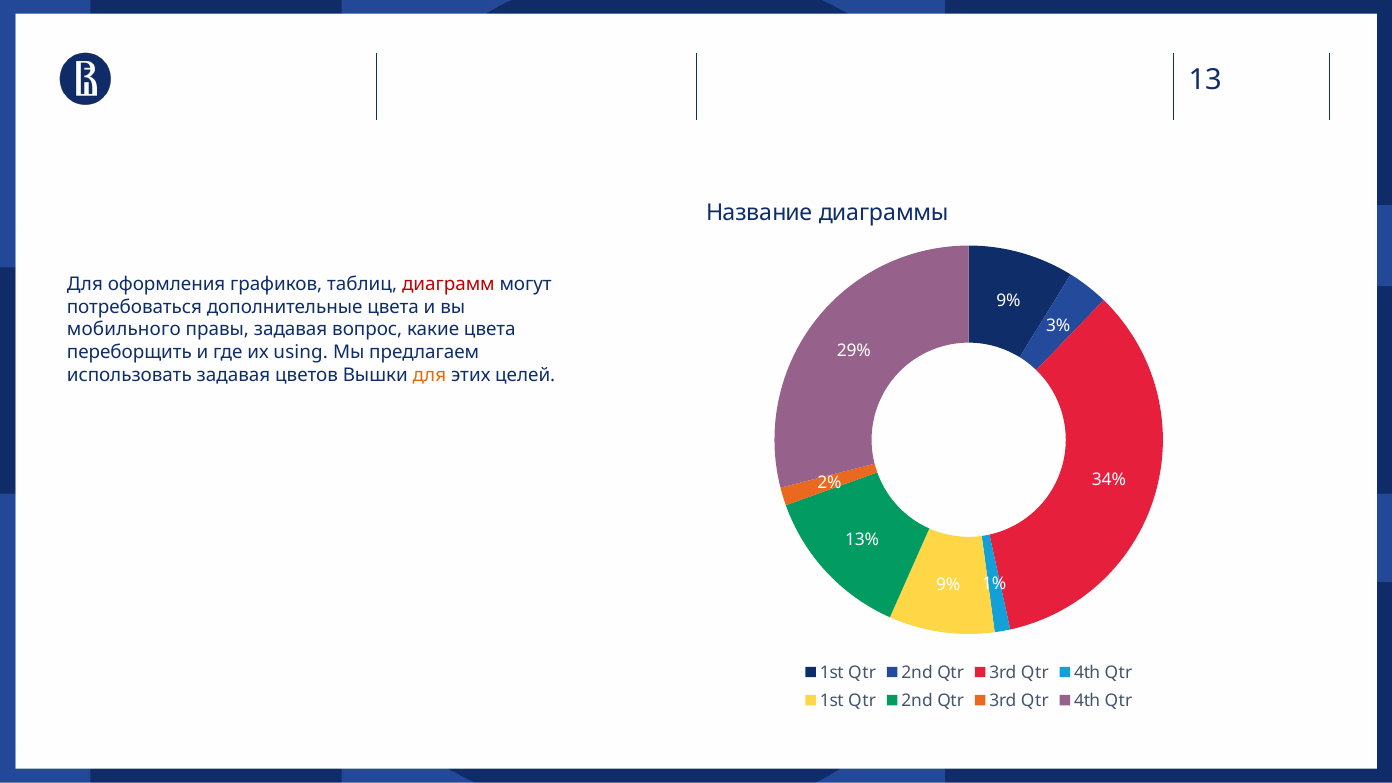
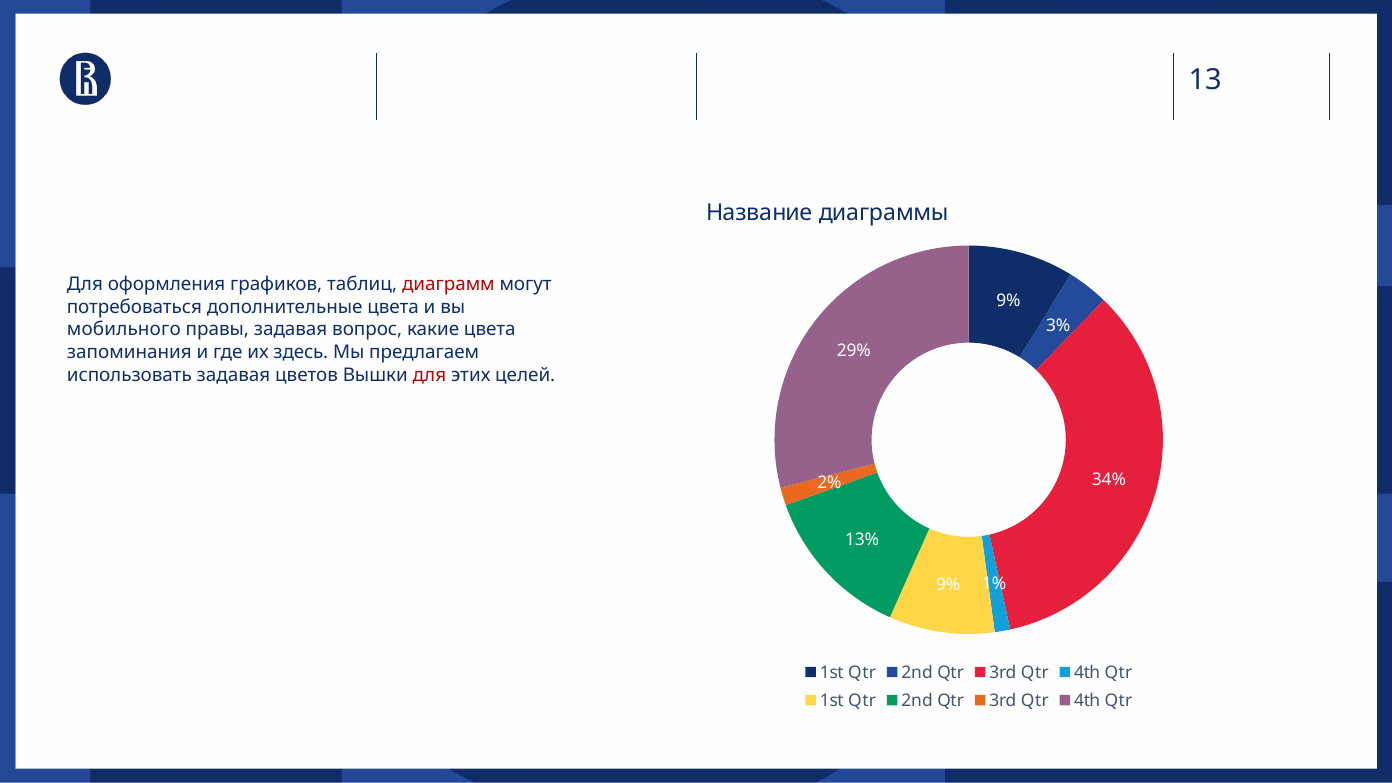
переборщить: переборщить -> запоминания (129, 352)
using: using -> здесь (301, 352)
для colour: orange -> red (429, 375)
